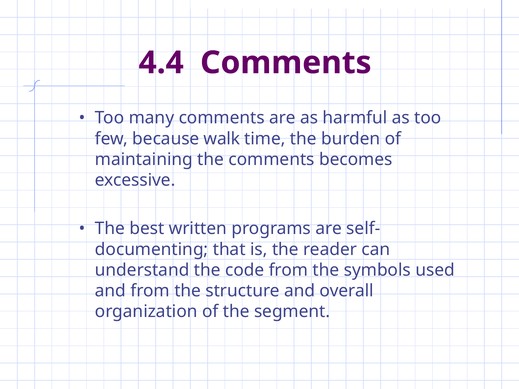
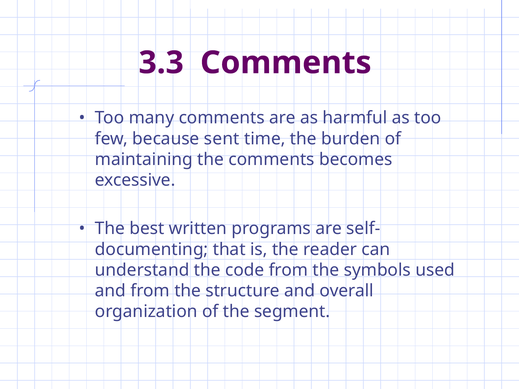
4.4: 4.4 -> 3.3 (161, 63)
walk: walk -> sent (222, 139)
